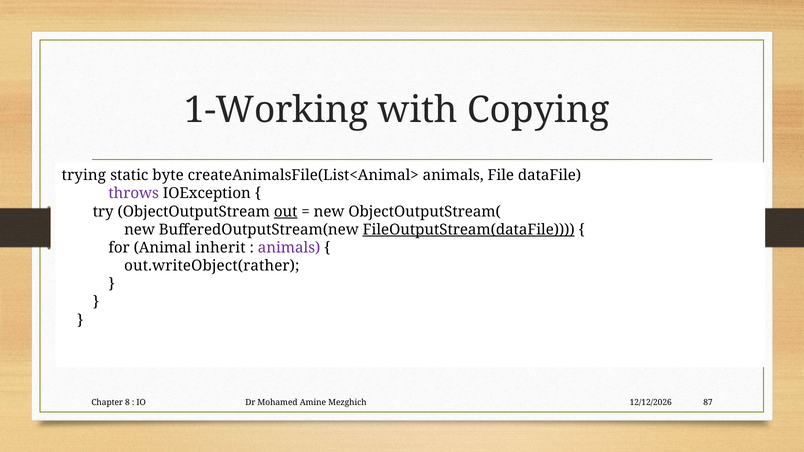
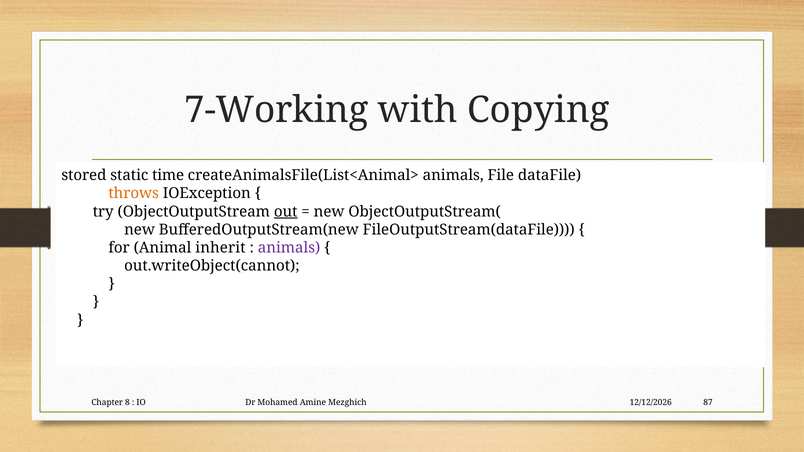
1-Working: 1-Working -> 7-Working (276, 110)
trying: trying -> stored (84, 176)
byte: byte -> time (168, 176)
throws colour: purple -> orange (134, 194)
FileOutputStream(dataFile underline: present -> none (469, 230)
out.writeObject(rather: out.writeObject(rather -> out.writeObject(cannot (212, 266)
